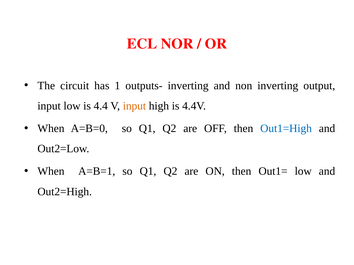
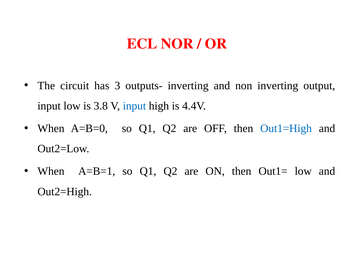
1: 1 -> 3 (117, 86)
4.4: 4.4 -> 3.8 (101, 106)
input colour: orange -> blue (134, 106)
